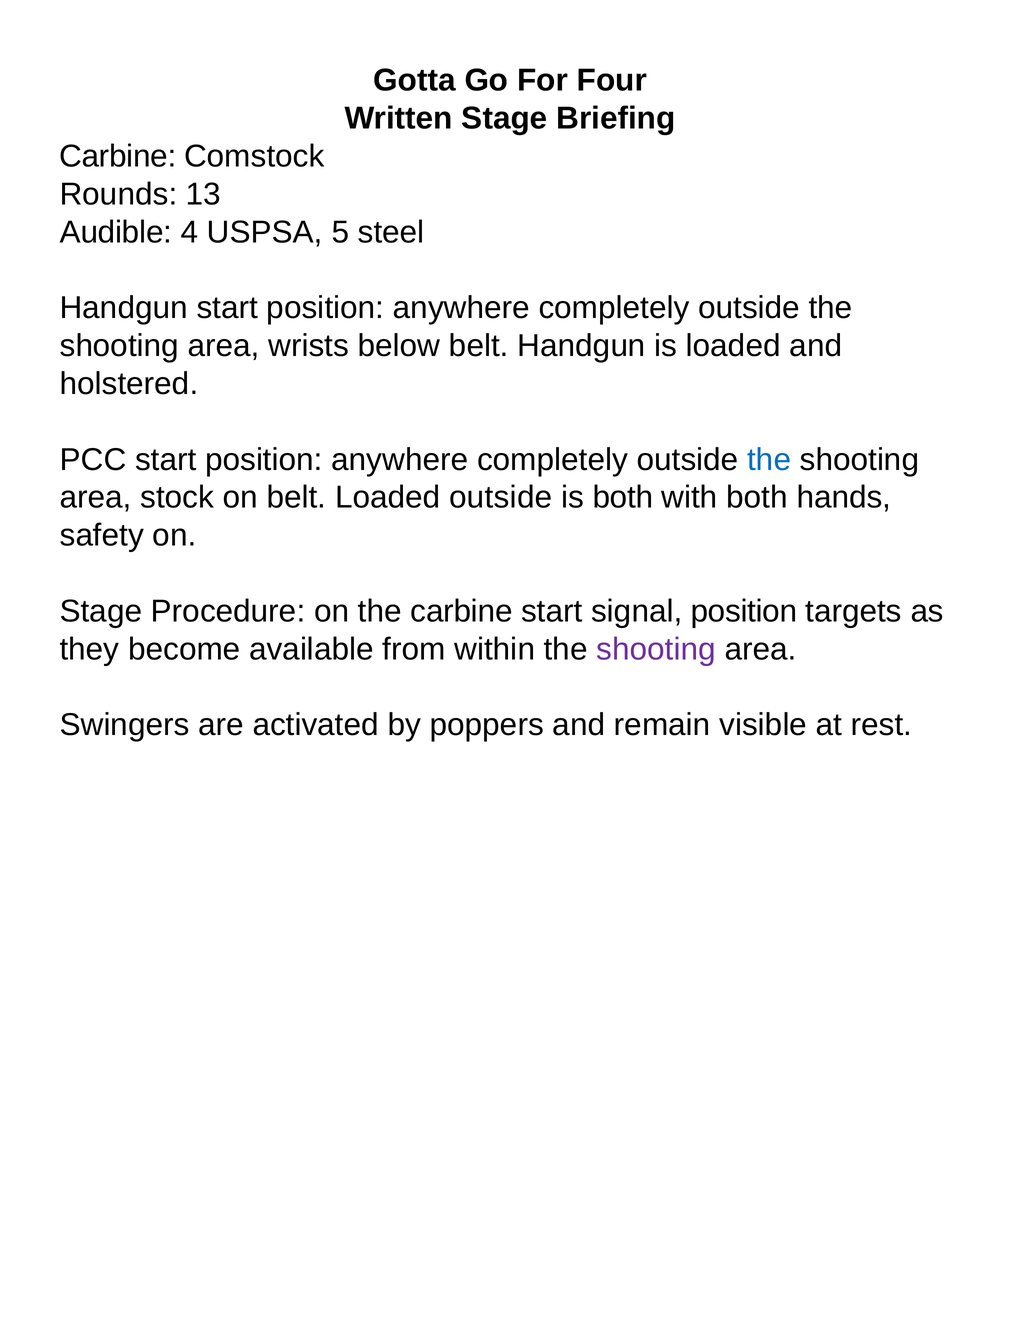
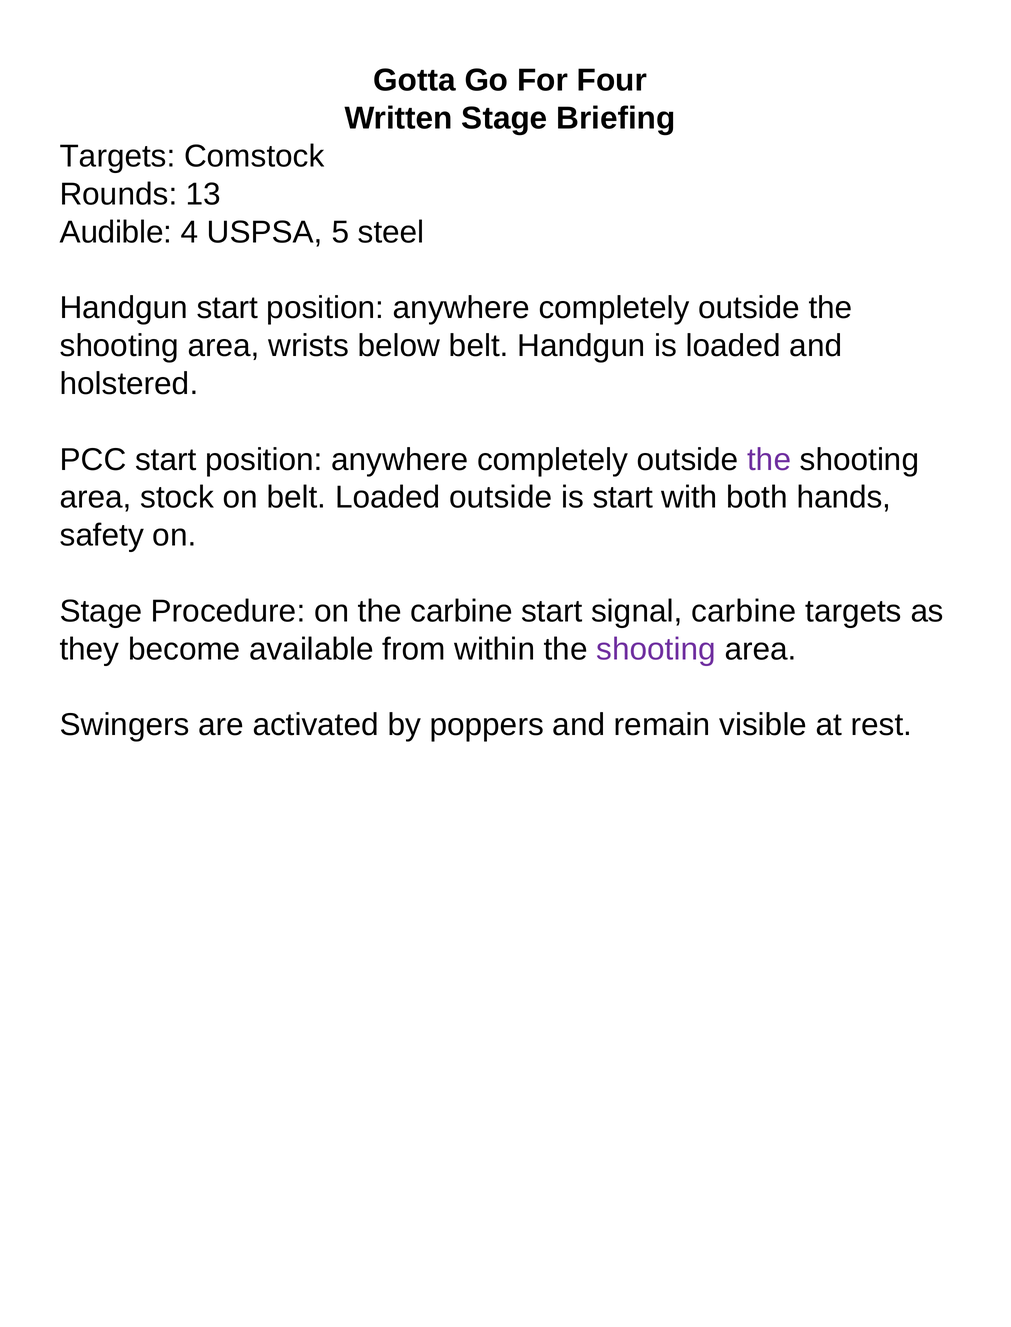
Carbine: Carbine -> Targets (118, 156)
the colour: blue -> purple (769, 460)
is both: both -> start (623, 498)
signal position: position -> carbine (744, 611)
